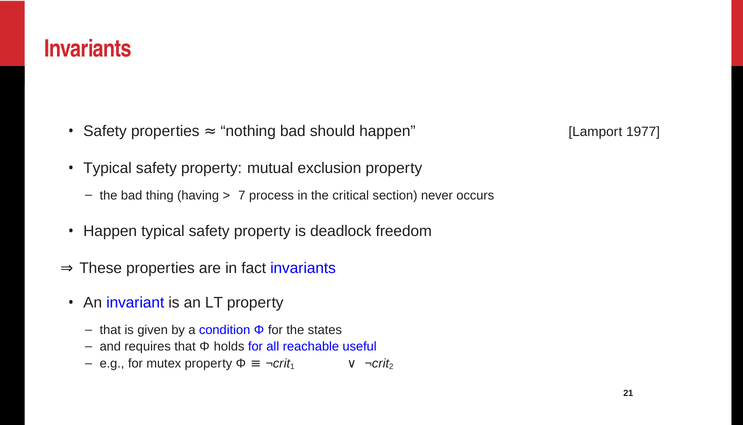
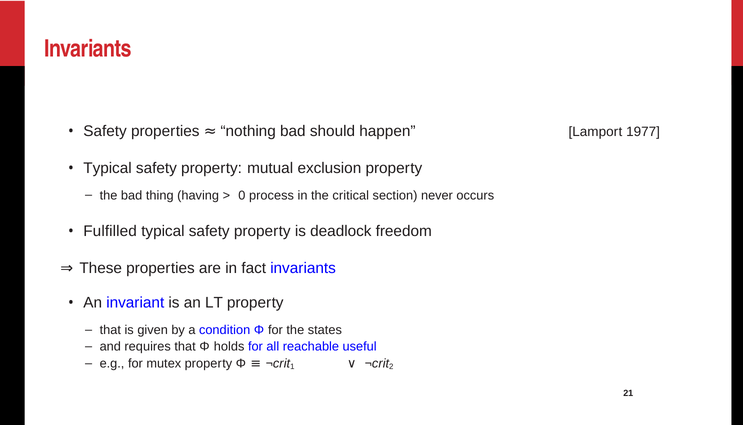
7: 7 -> 0 (242, 195)
Happen: Happen -> Fulfilled (110, 231)
